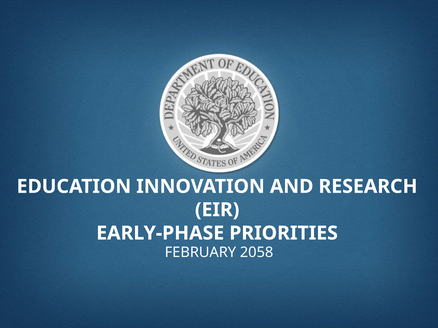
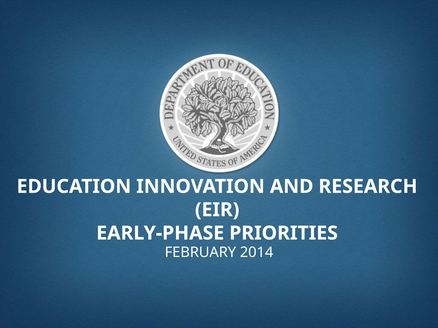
2058: 2058 -> 2014 (257, 253)
